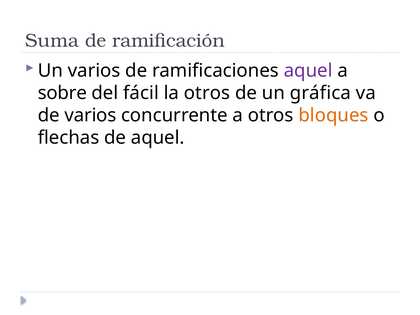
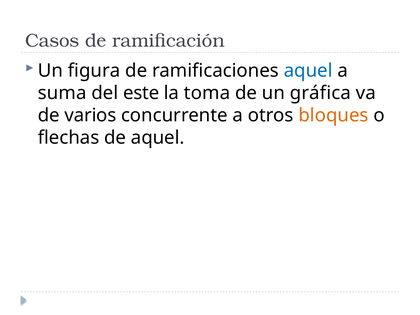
Suma: Suma -> Casos (52, 41)
Un varios: varios -> figura (94, 71)
aquel colour: purple -> blue (308, 71)
sobre: sobre -> suma (62, 93)
fácil: fácil -> este (141, 93)
la otros: otros -> toma (207, 93)
